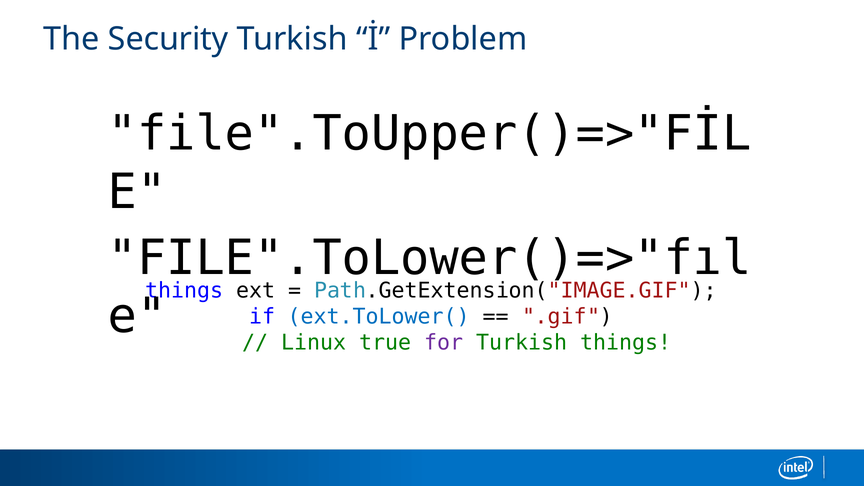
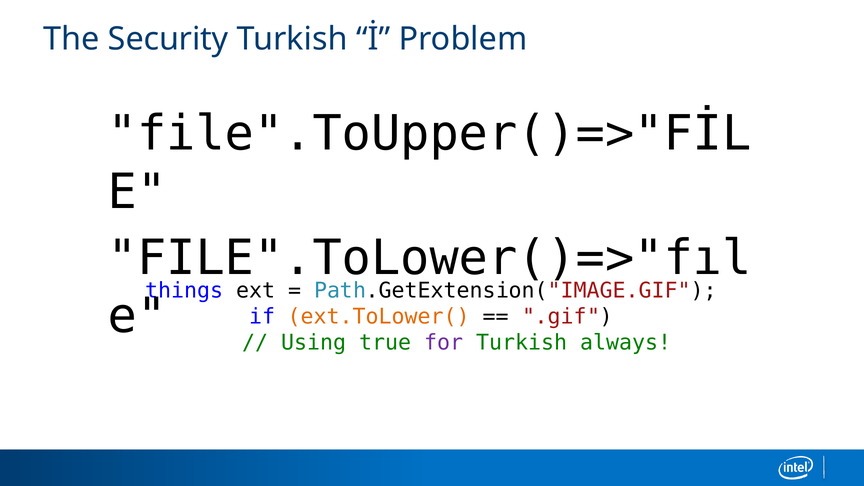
ext.ToLower( colour: blue -> orange (379, 317)
Linux: Linux -> Using (314, 343)
Turkish things: things -> always (626, 343)
